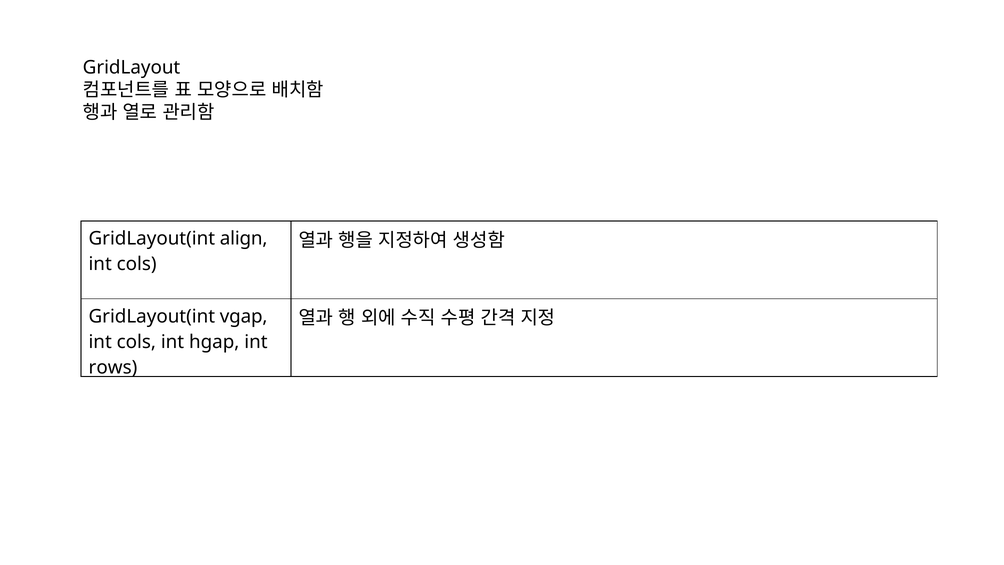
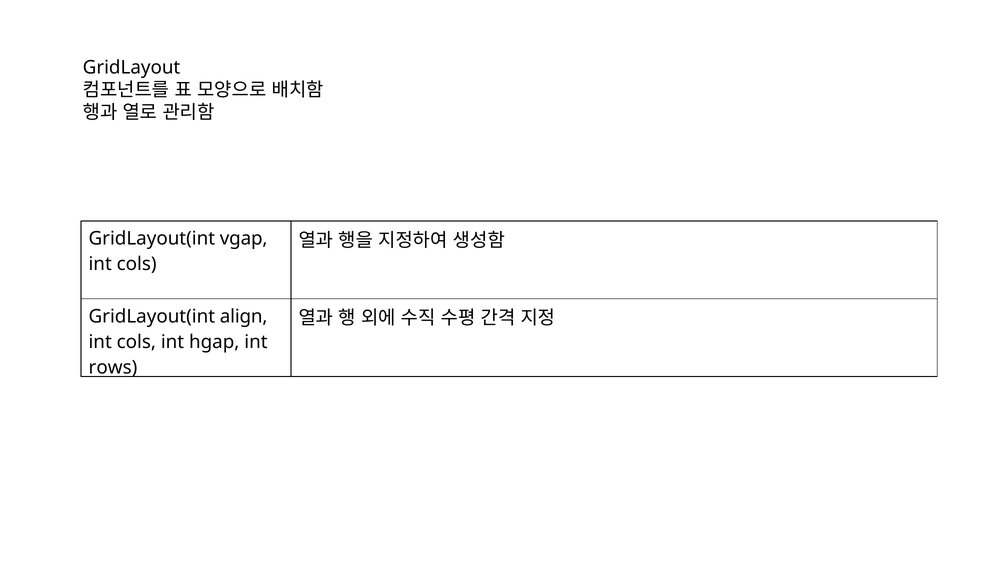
align: align -> vgap (244, 238)
vgap: vgap -> align (244, 316)
